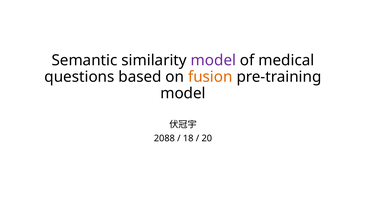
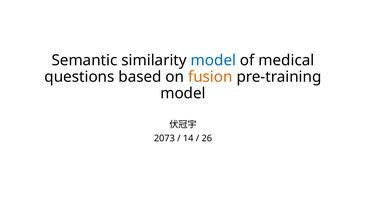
model colour: purple -> blue (213, 60)
2088: 2088 -> 2073 (164, 138)
18: 18 -> 14 (188, 138)
20: 20 -> 26 (207, 138)
